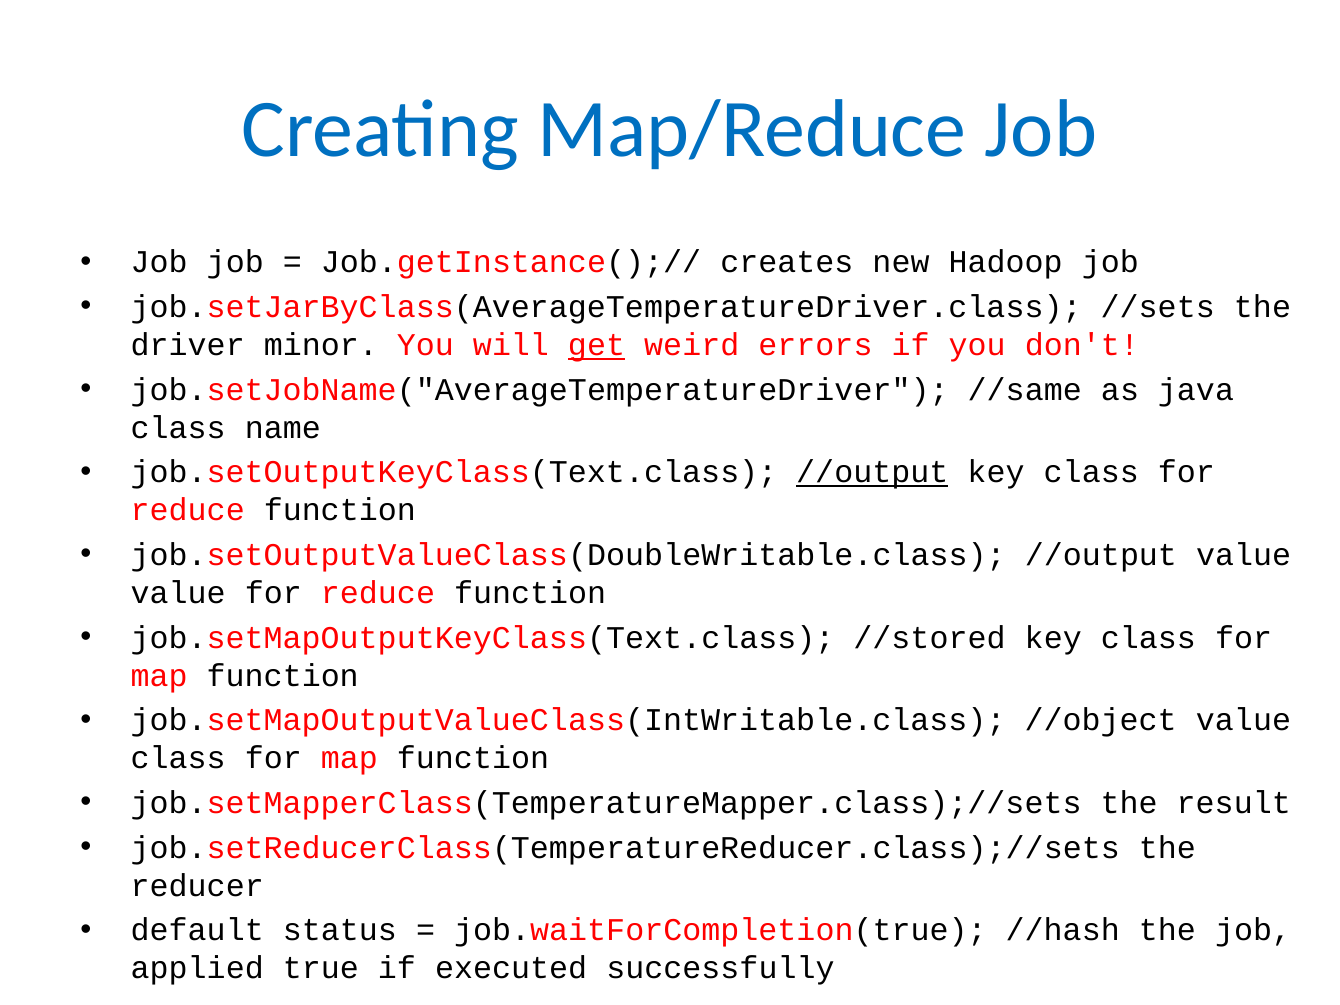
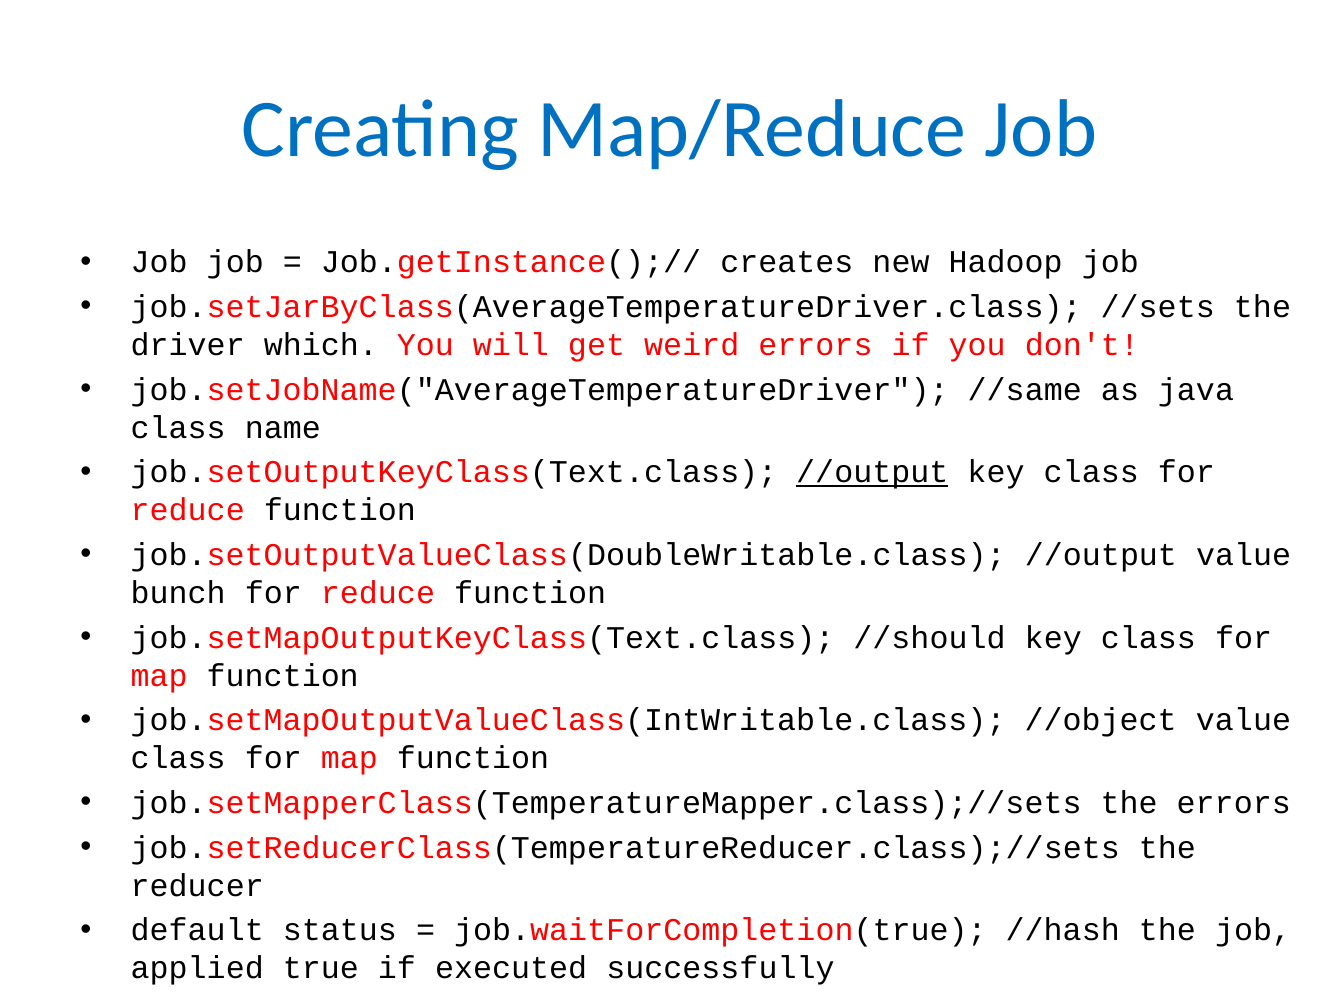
minor: minor -> which (321, 345)
get underline: present -> none (597, 345)
value: value -> bunch (178, 593)
//stored: //stored -> //should (930, 638)
the result: result -> errors (1234, 803)
